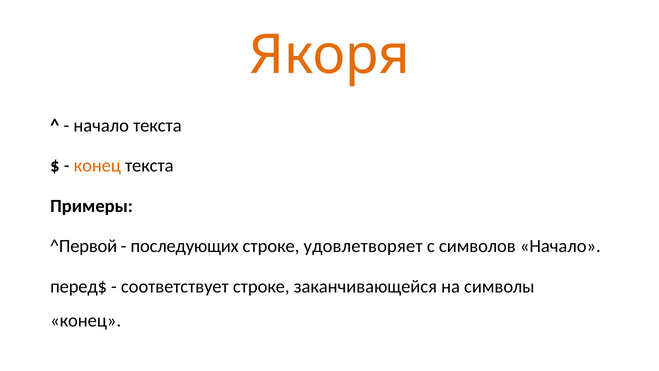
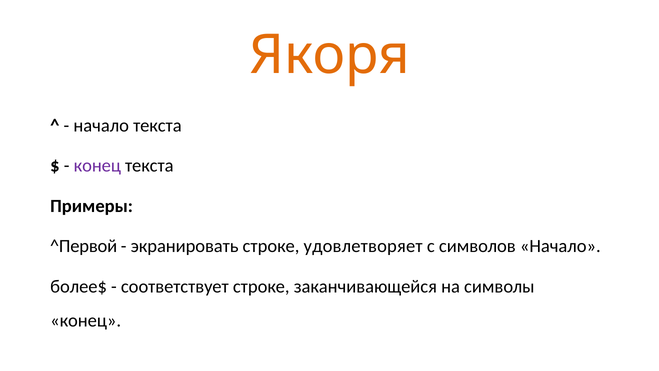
конец colour: orange -> purple (97, 166)
последующих: последующих -> экранировать (185, 246)
перед$: перед$ -> более$ (79, 286)
